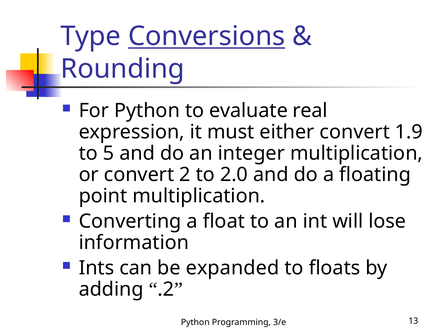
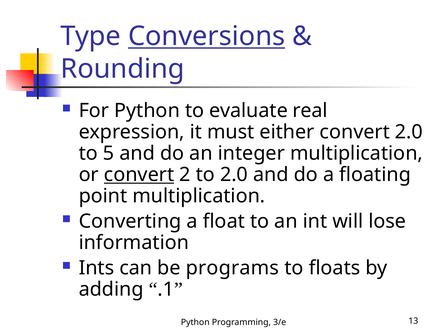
convert 1.9: 1.9 -> 2.0 (409, 132)
convert underline: none -> present (139, 175)
expanded: expanded -> programs (232, 269)
.2: .2 -> .1 (166, 290)
